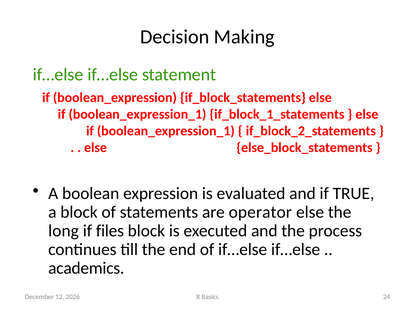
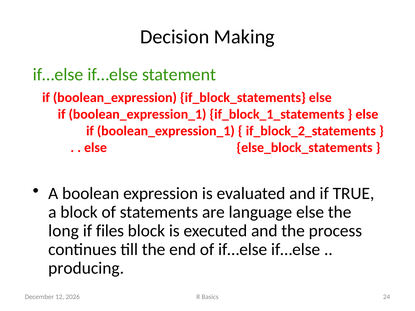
operator: operator -> language (260, 212)
academics: academics -> producing (86, 268)
